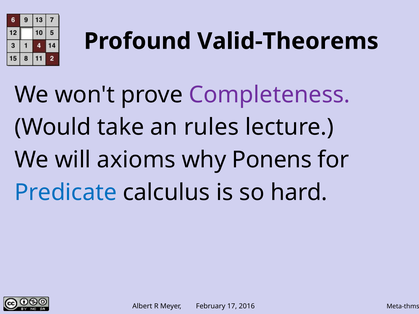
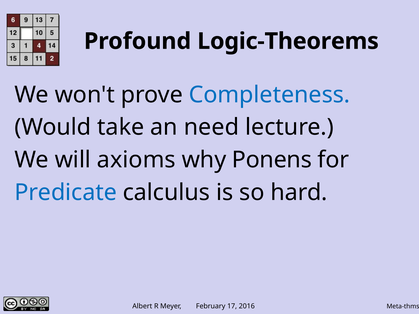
Valid-Theorems: Valid-Theorems -> Logic-Theorems (288, 41)
Completeness colour: purple -> blue (270, 95)
rules: rules -> need (211, 127)
